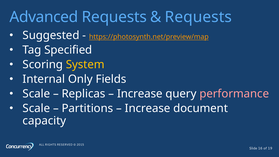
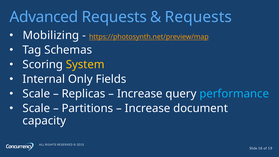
Suggested: Suggested -> Mobilizing (51, 35)
Specified: Specified -> Schemas (68, 50)
performance colour: pink -> light blue (234, 94)
